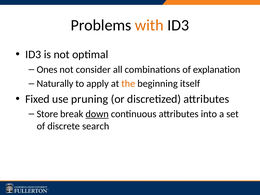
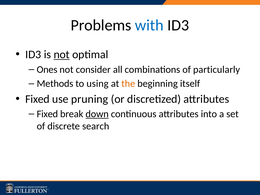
with colour: orange -> blue (149, 25)
not underline: none -> present (62, 55)
explanation: explanation -> particularly (217, 69)
Naturally: Naturally -> Methods (55, 84)
apply: apply -> using (98, 84)
Store: Store -> Fixed (47, 114)
